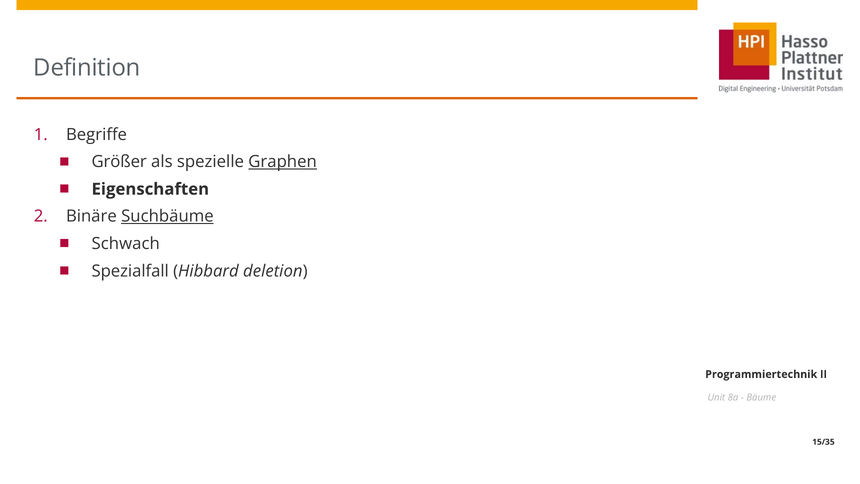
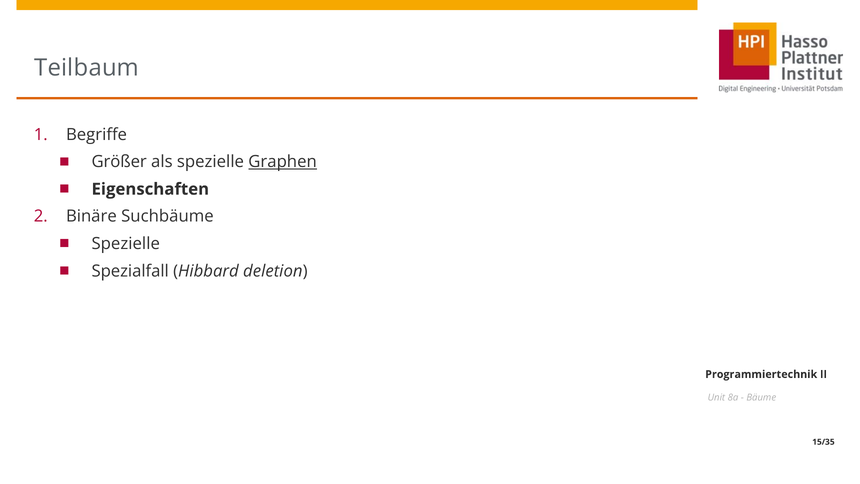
Definition: Definition -> Teilbaum (87, 68)
Suchbäume underline: present -> none (167, 216)
Schwach: Schwach -> Spezielle (126, 244)
